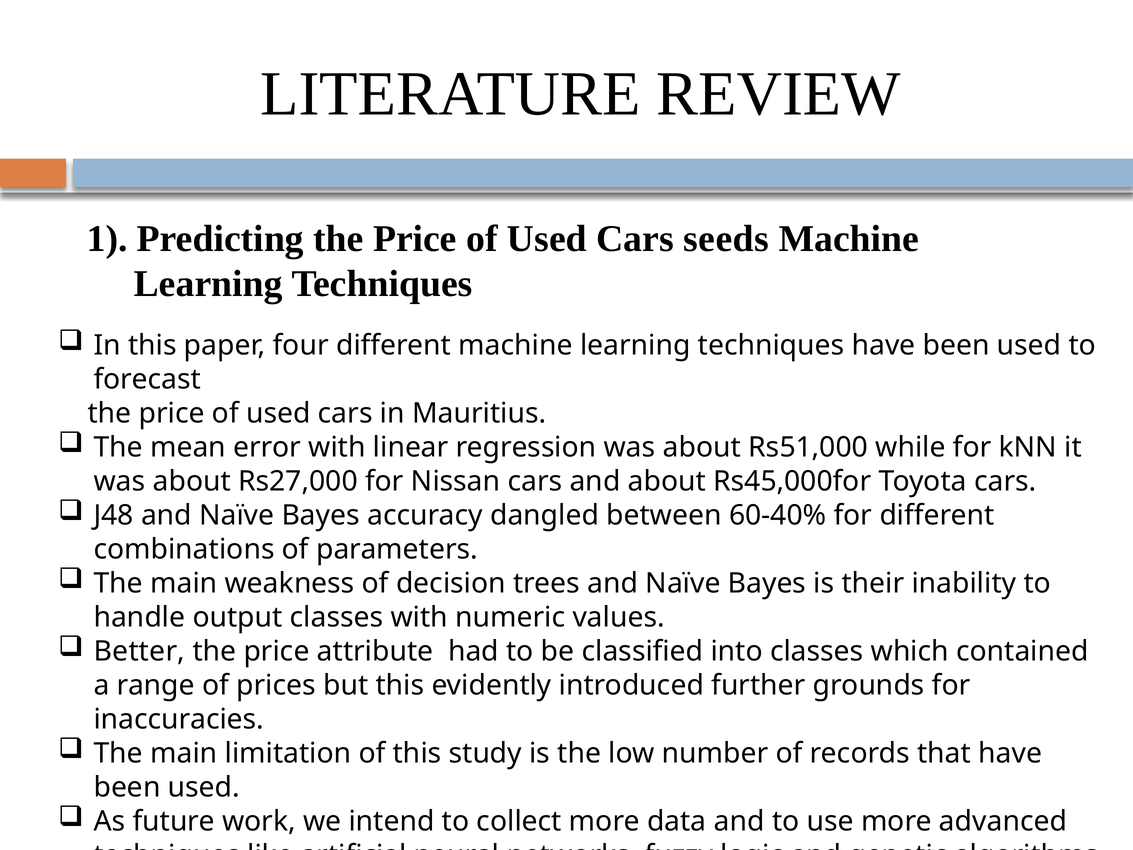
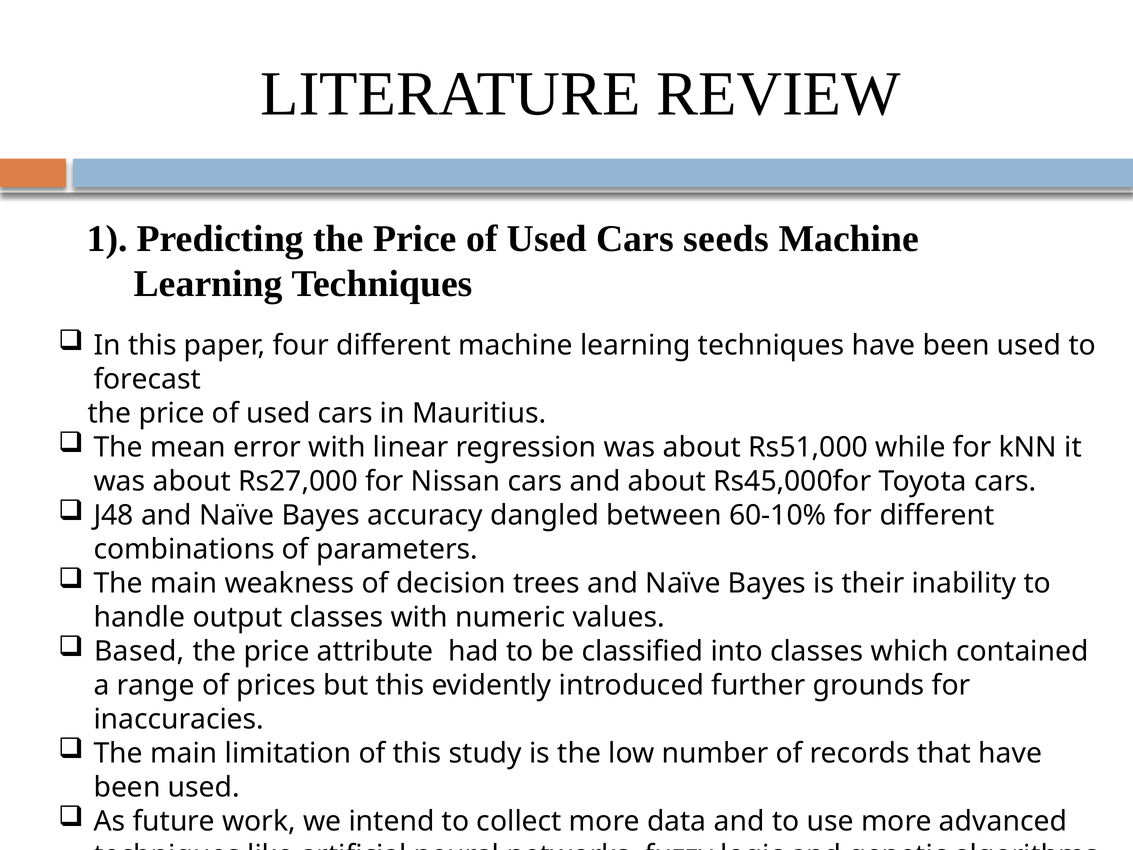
60-40%: 60-40% -> 60-10% (778, 515)
Better: Better -> Based (139, 651)
